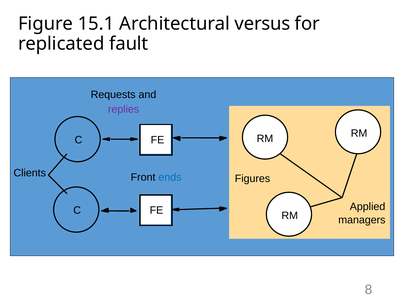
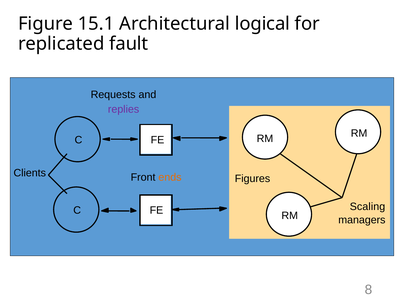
versus: versus -> logical (262, 24)
ends colour: blue -> orange (170, 177)
Applied: Applied -> Scaling (368, 207)
